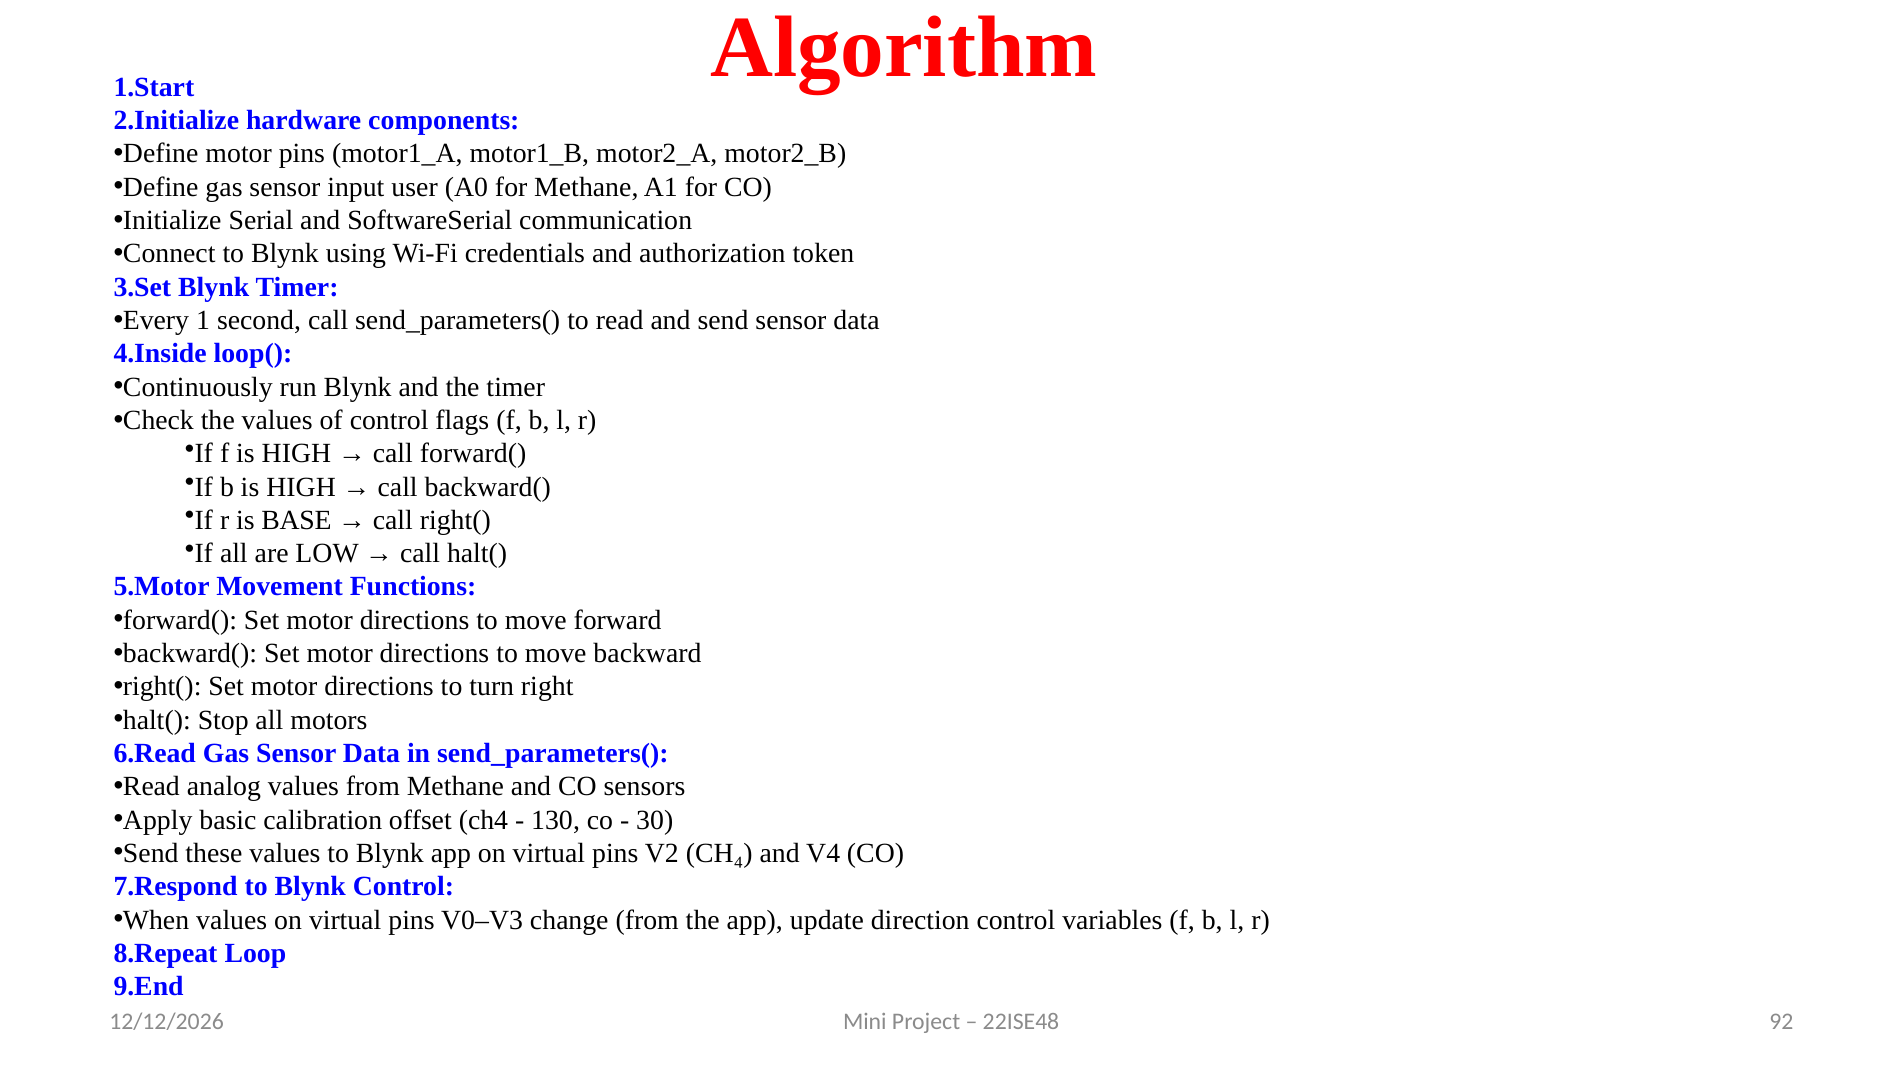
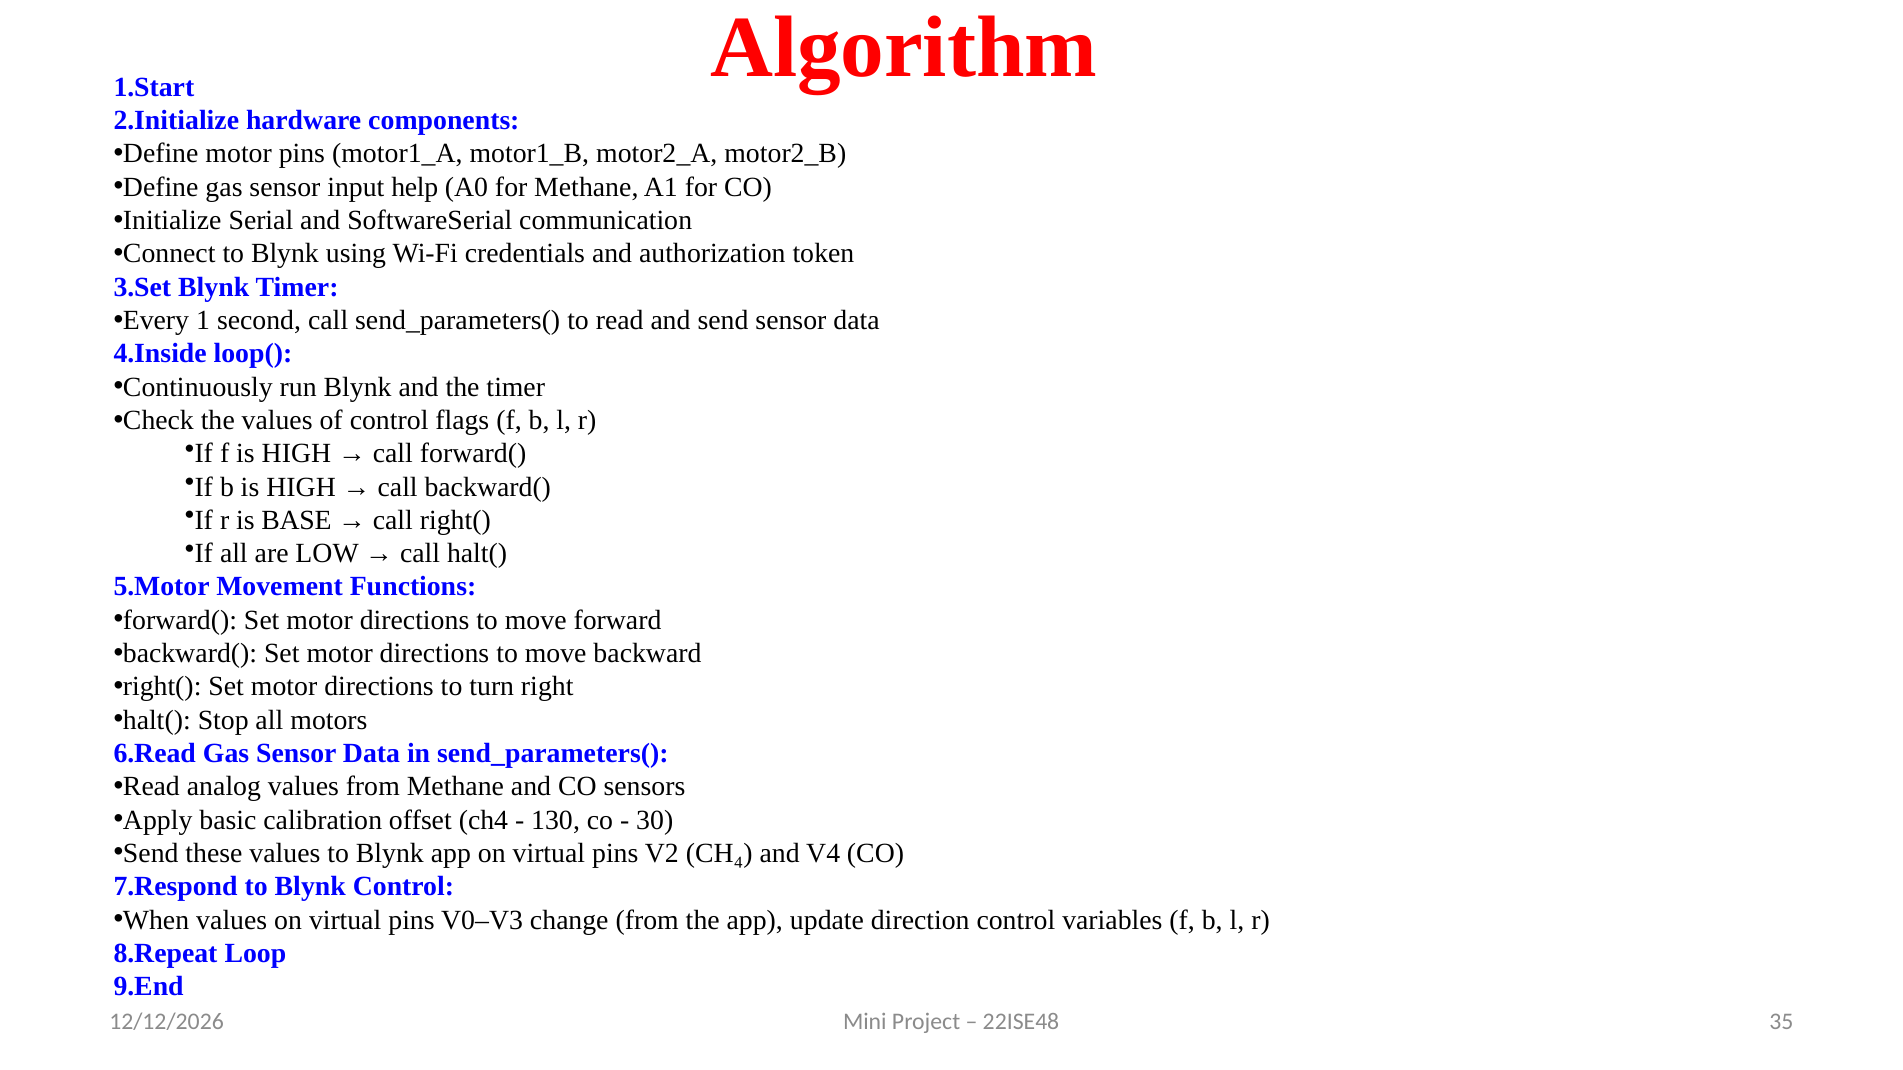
user: user -> help (415, 187)
92: 92 -> 35 (1781, 1022)
